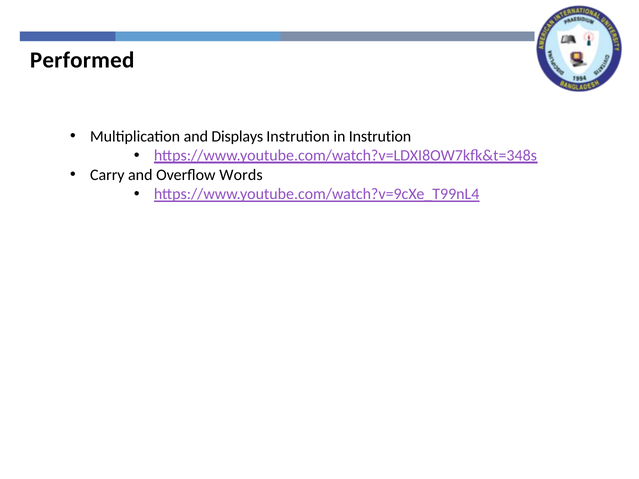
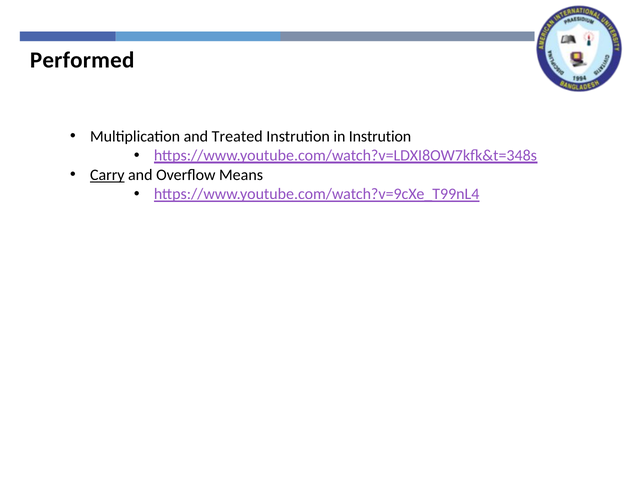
Displays: Displays -> Treated (237, 136)
Carry underline: none -> present (107, 175)
Words: Words -> Means (241, 175)
